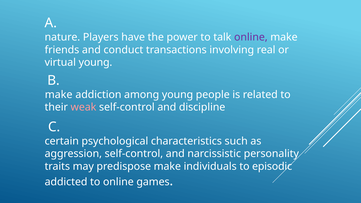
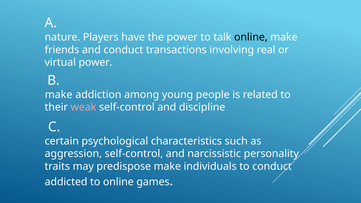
online colour: purple -> black (251, 37)
virtual young: young -> power (95, 62)
to episodic: episodic -> conduct (272, 166)
